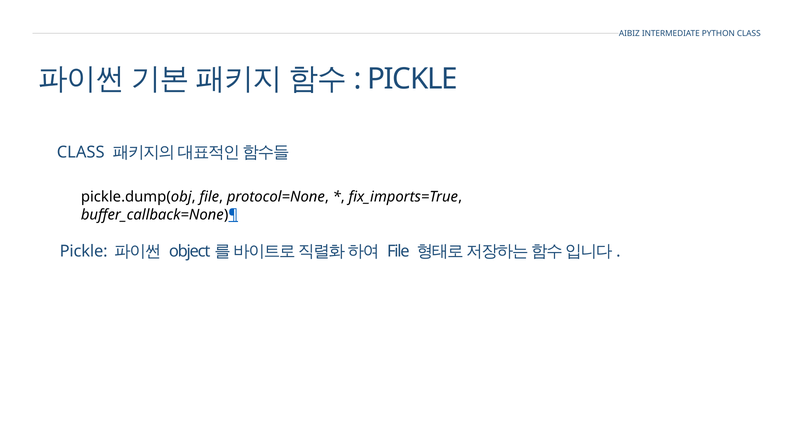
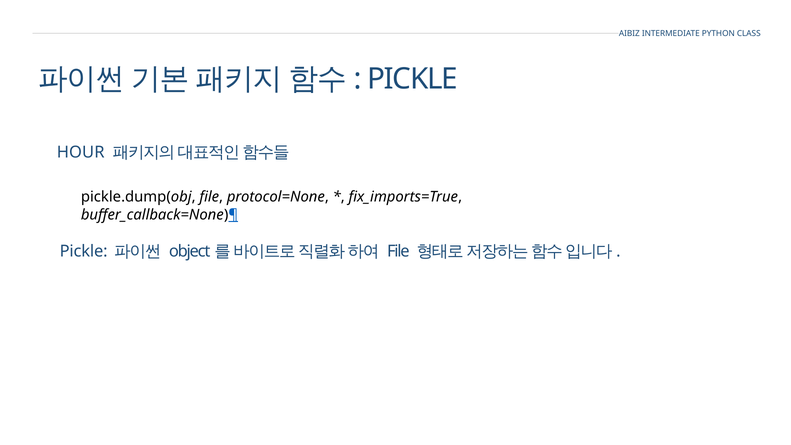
CLASS: CLASS -> HOUR (81, 152)
